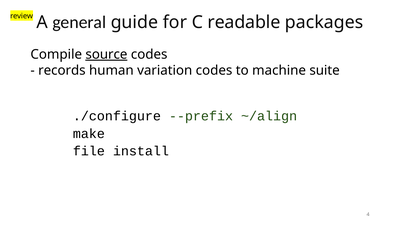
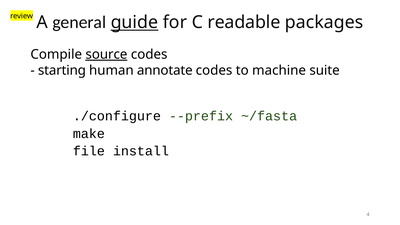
guide underline: none -> present (134, 22)
records: records -> starting (62, 70)
variation: variation -> annotate (165, 70)
~/align: ~/align -> ~/fasta (269, 116)
